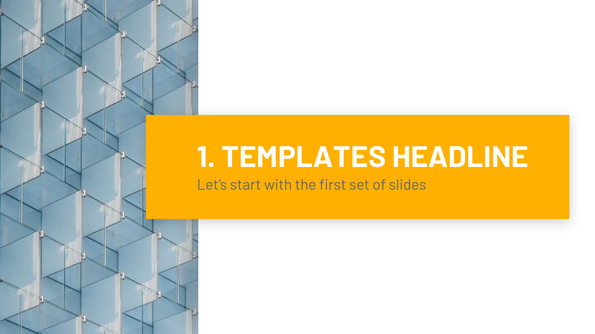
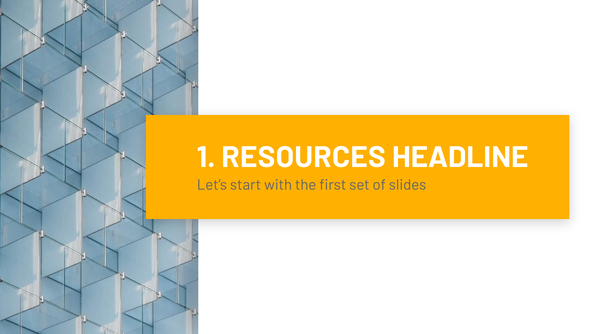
TEMPLATES: TEMPLATES -> RESOURCES (304, 158)
